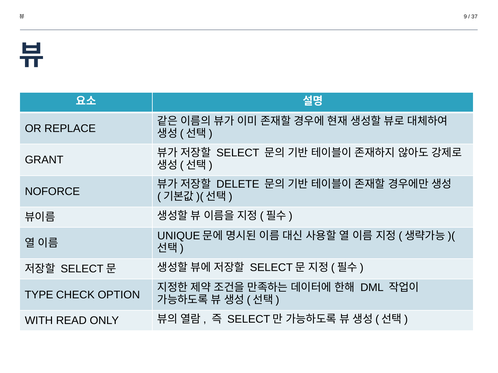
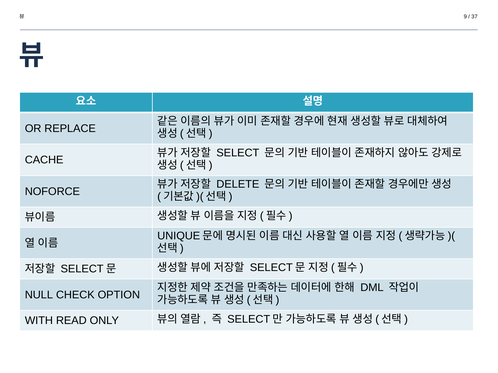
GRANT: GRANT -> CACHE (44, 160)
TYPE: TYPE -> NULL (39, 295)
